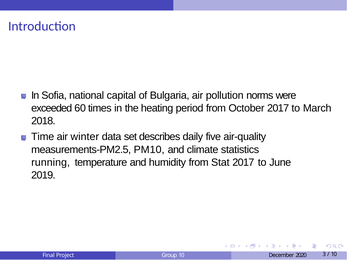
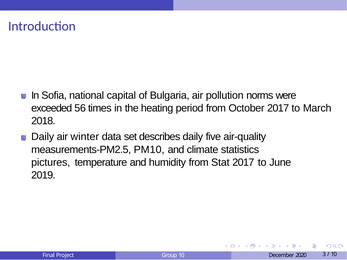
60: 60 -> 56 (80, 108)
Time: Time -> Daily (43, 137)
running: running -> pictures (51, 163)
